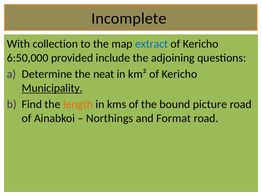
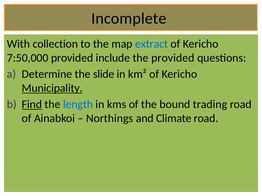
6:50,000: 6:50,000 -> 7:50,000 (28, 58)
the adjoining: adjoining -> provided (173, 58)
neat: neat -> slide (104, 74)
Find underline: none -> present (32, 105)
length colour: orange -> blue (78, 105)
picture: picture -> trading (210, 105)
Format: Format -> Climate (174, 119)
